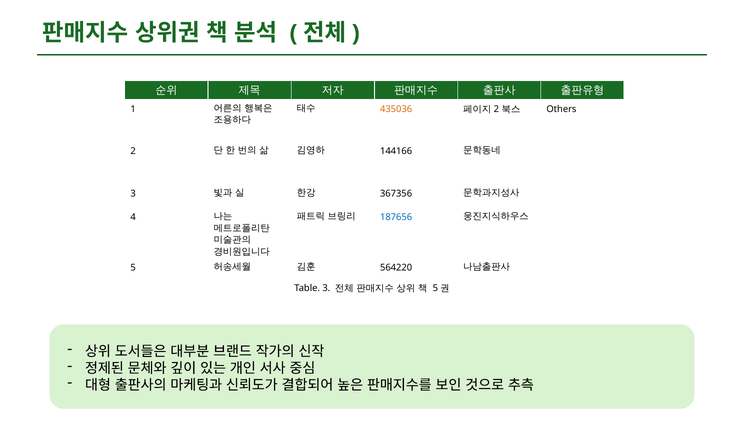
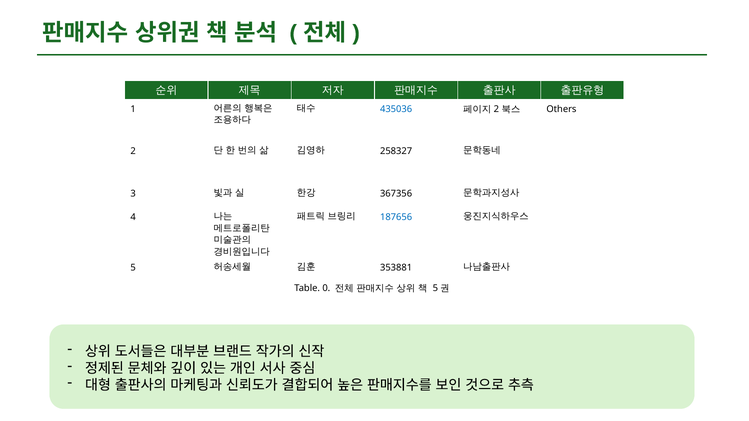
435036 colour: orange -> blue (396, 109)
144166: 144166 -> 258327 (396, 151)
564220: 564220 -> 353881 (396, 268)
Table 3: 3 -> 0 (326, 288)
